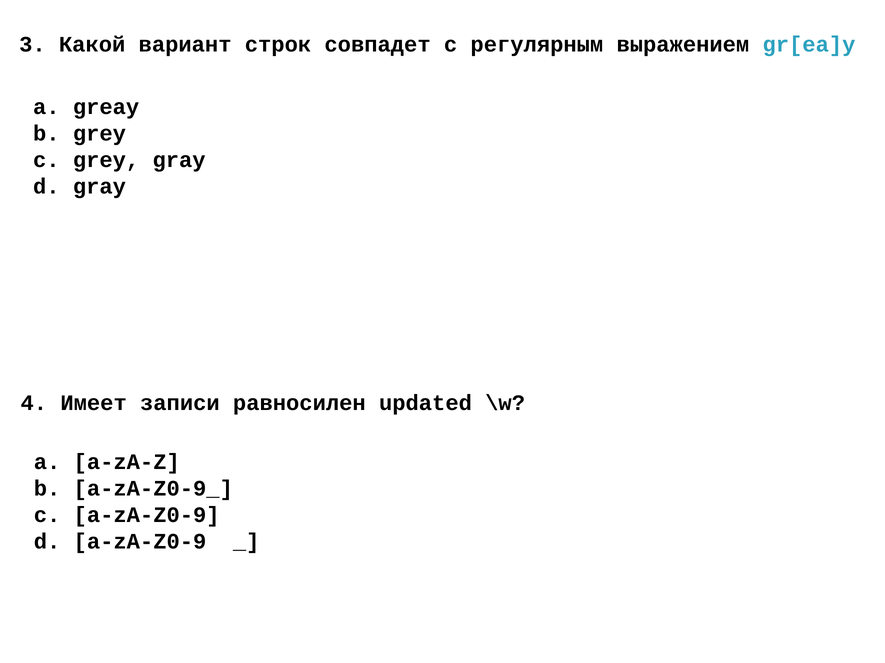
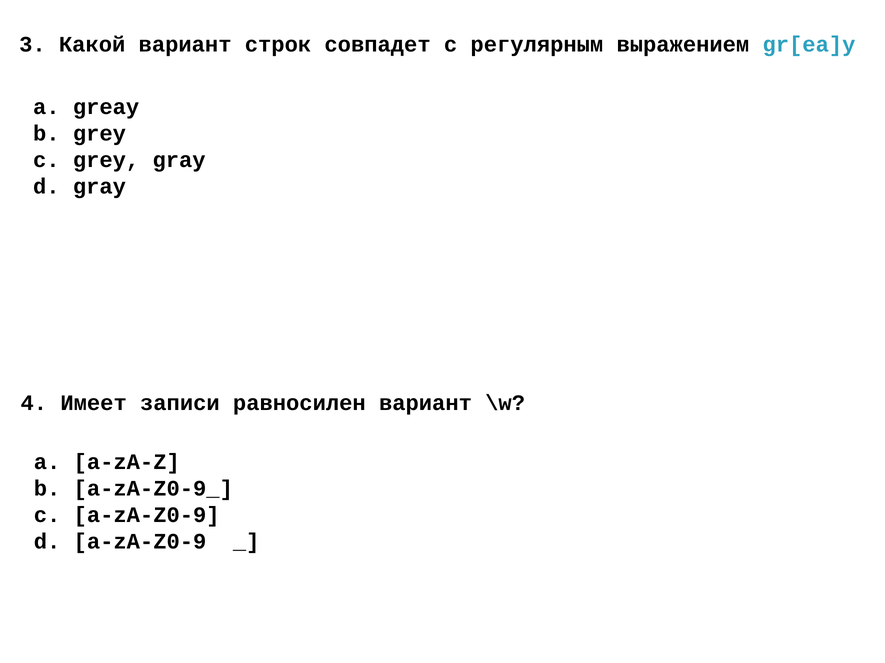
равносилен updated: updated -> вариант (425, 403)
